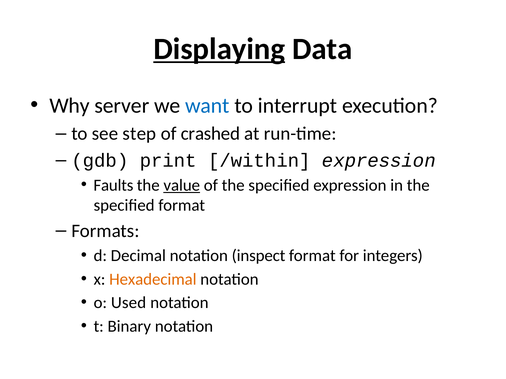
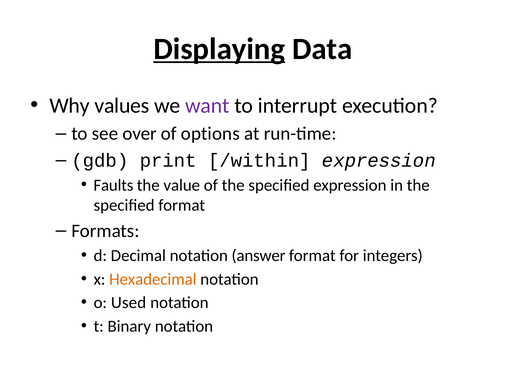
server: server -> values (122, 106)
want colour: blue -> purple (207, 106)
step: step -> over (140, 134)
crashed: crashed -> options (210, 134)
value underline: present -> none (182, 185)
inspect: inspect -> answer (259, 256)
